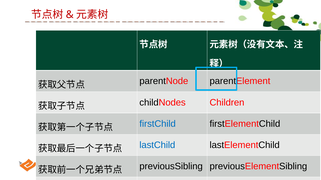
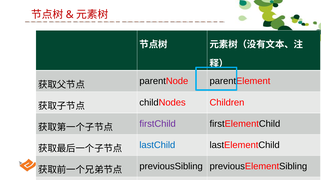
firstChild colour: blue -> purple (158, 124)
